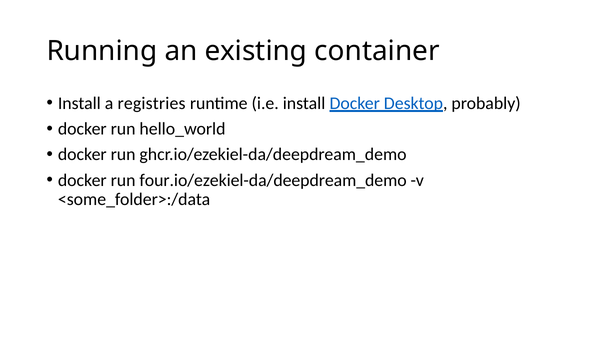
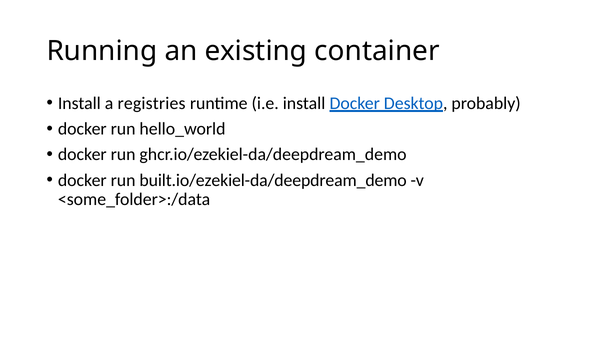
four.io/ezekiel-da/deepdream_demo: four.io/ezekiel-da/deepdream_demo -> built.io/ezekiel-da/deepdream_demo (273, 180)
